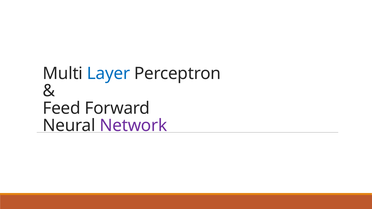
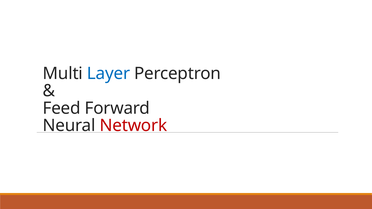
Network colour: purple -> red (133, 126)
